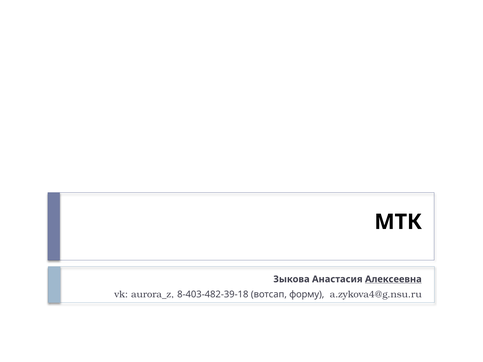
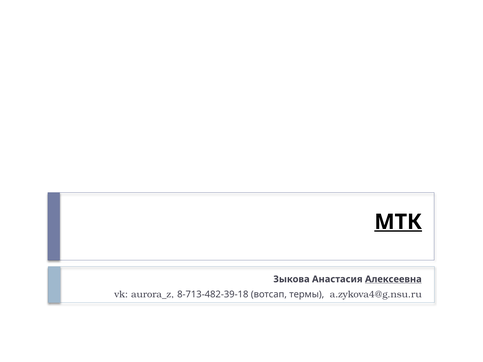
МТК underline: none -> present (398, 222)
8-403-482-39-18: 8-403-482-39-18 -> 8-713-482-39-18 (213, 295)
форму: форму -> термы (307, 295)
